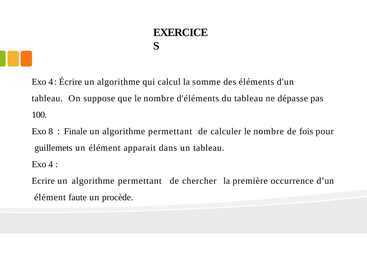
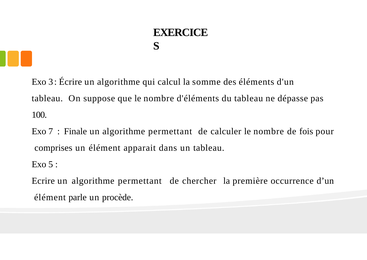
4: 4 -> 3 (51, 82)
8: 8 -> 7 (51, 131)
guillemets: guillemets -> comprises (53, 148)
4: 4 -> 5 (51, 164)
faute: faute -> parle (78, 197)
